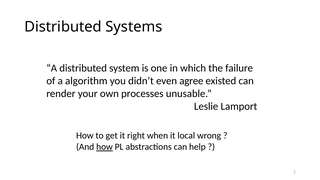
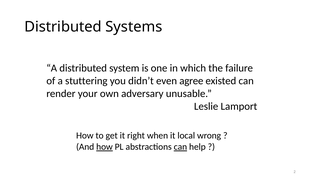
algorithm: algorithm -> stuttering (86, 81)
processes: processes -> adversary (142, 94)
can underline: none -> present (180, 147)
